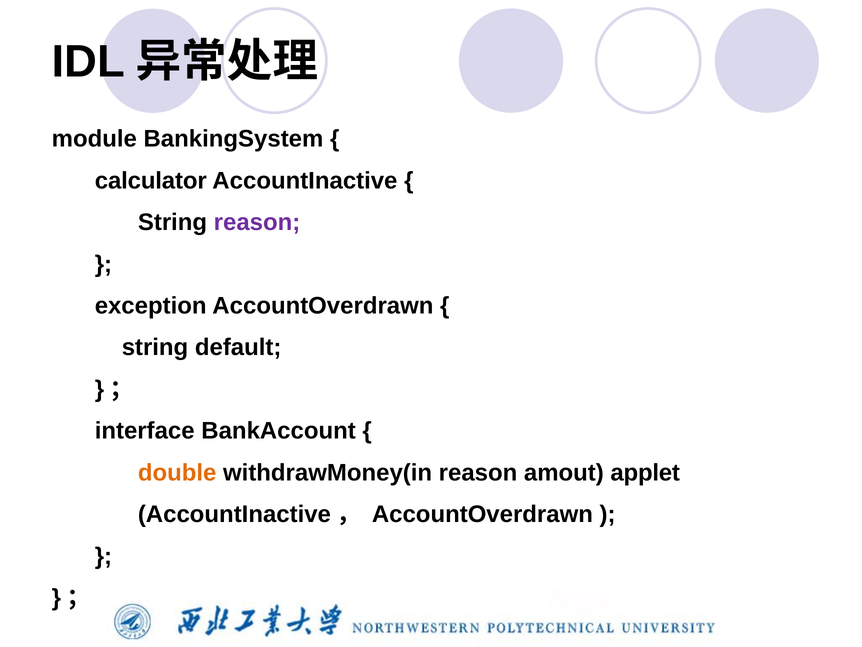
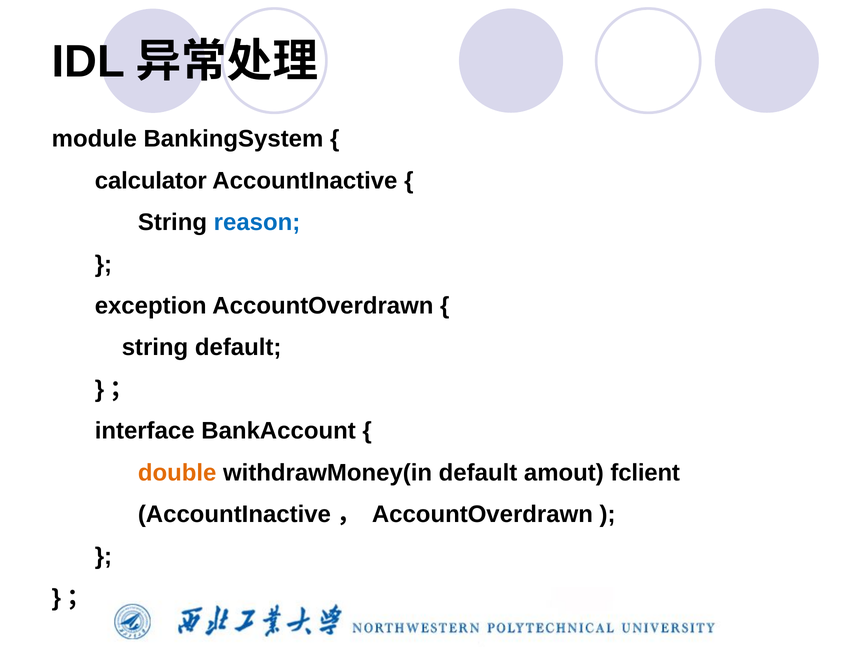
reason colour: purple -> blue (257, 222)
withdrawMoney(in reason: reason -> default (478, 472)
applet: applet -> fclient (645, 472)
